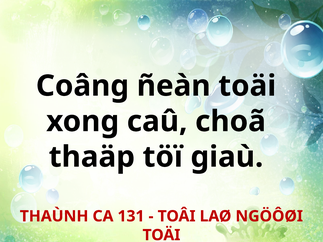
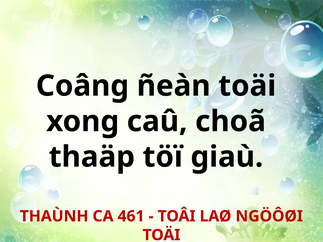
131: 131 -> 461 (131, 216)
